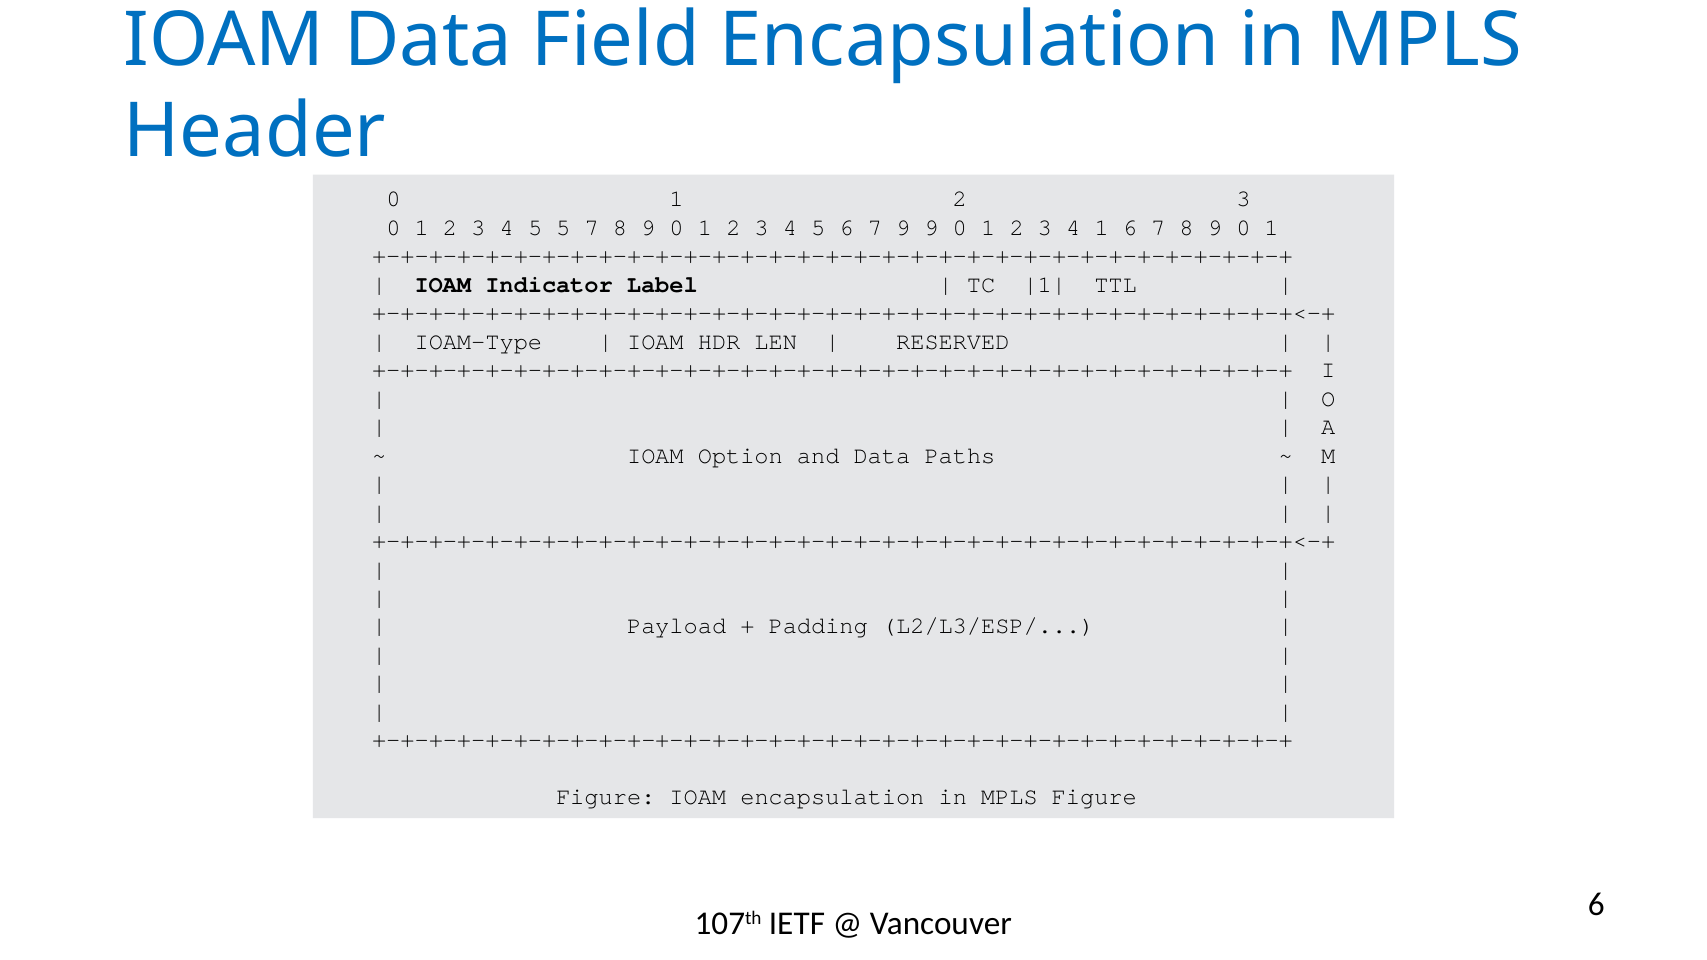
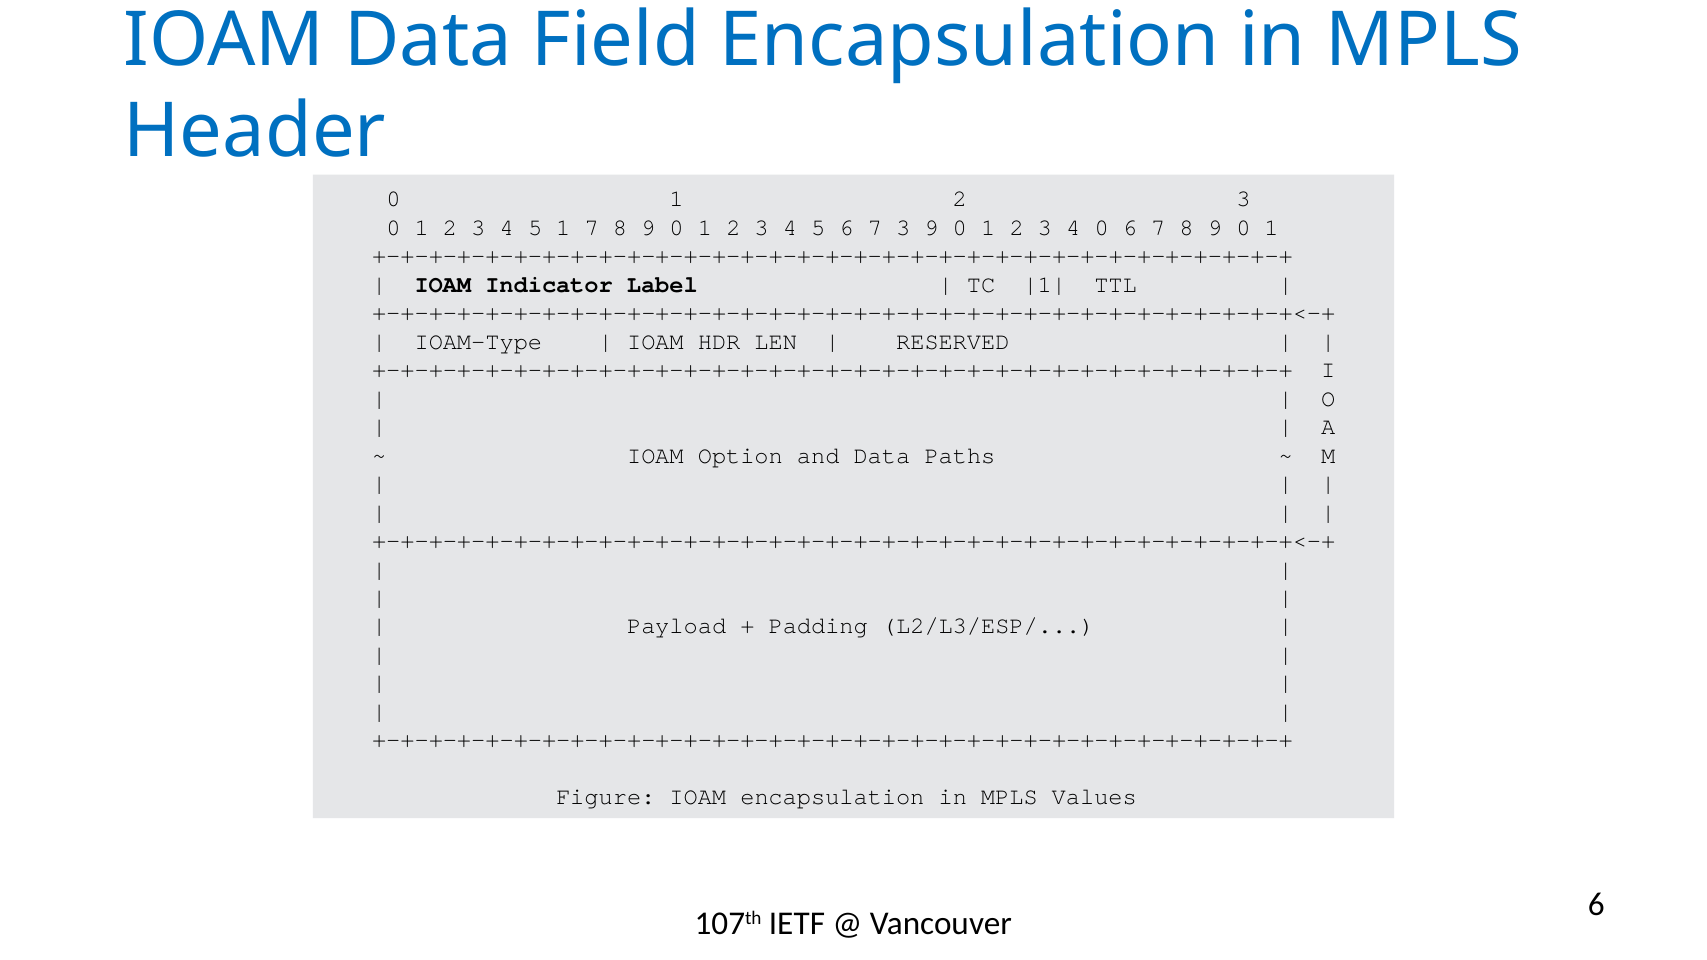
5 5: 5 -> 1 (563, 227)
7 9: 9 -> 3 (903, 227)
4 1: 1 -> 0 (1102, 227)
MPLS Figure: Figure -> Values (1094, 797)
